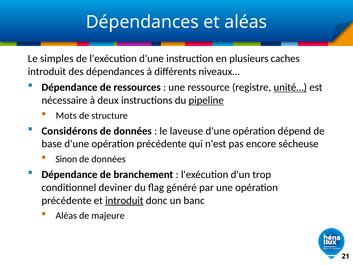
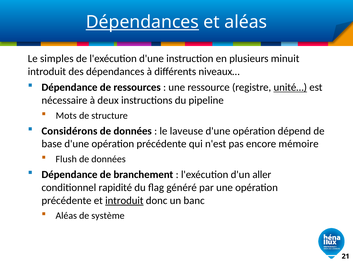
Dépendances underline: none -> present (142, 22)
caches: caches -> minuit (285, 58)
pipeline underline: present -> none (206, 100)
sécheuse: sécheuse -> mémoire (299, 144)
Sinon: Sinon -> Flush (66, 159)
trop: trop -> aller (262, 174)
deviner: deviner -> rapidité (115, 187)
majeure: majeure -> système (108, 216)
